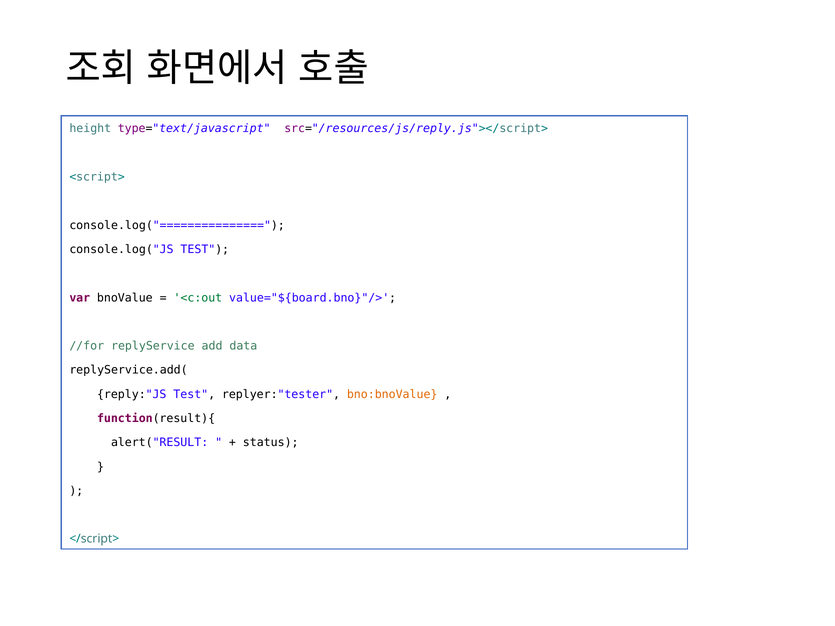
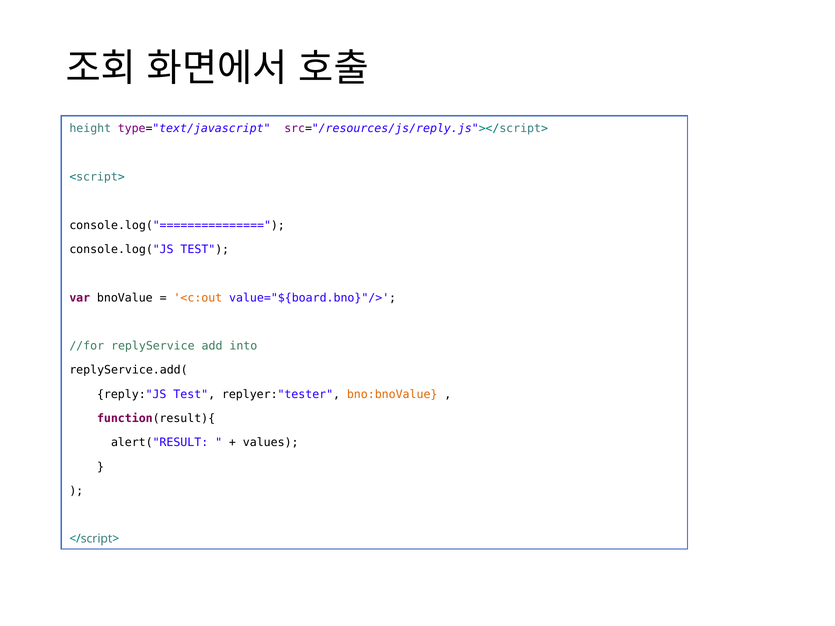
<c:out colour: green -> orange (198, 298)
data: data -> into (243, 346)
status: status -> values (271, 443)
